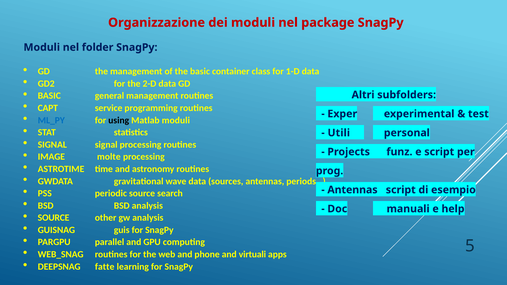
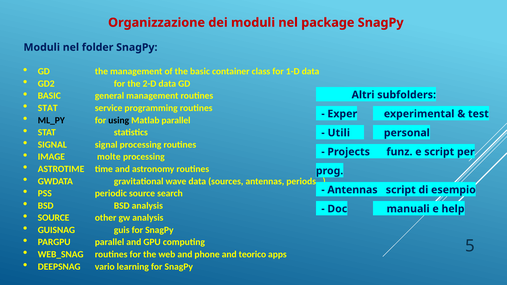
CAPT: CAPT -> STAT (48, 108)
ML_PY colour: blue -> black (51, 120)
Matlab moduli: moduli -> parallel (176, 120)
virtuali: virtuali -> teorico (252, 255)
fatte: fatte -> vario (105, 267)
